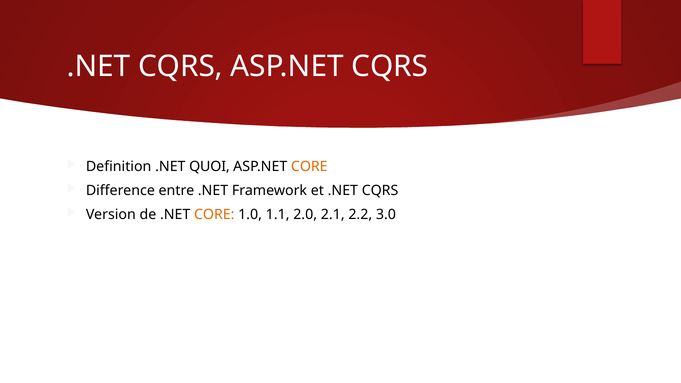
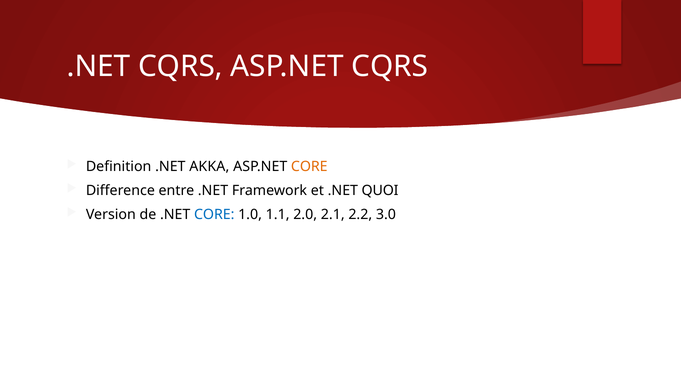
QUOI: QUOI -> AKKA (209, 166)
et .NET CQRS: CQRS -> QUOI (380, 191)
CORE colour: orange -> blue (214, 215)
